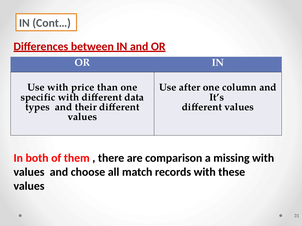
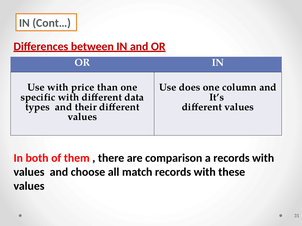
after: after -> does (190, 88)
a missing: missing -> records (231, 158)
